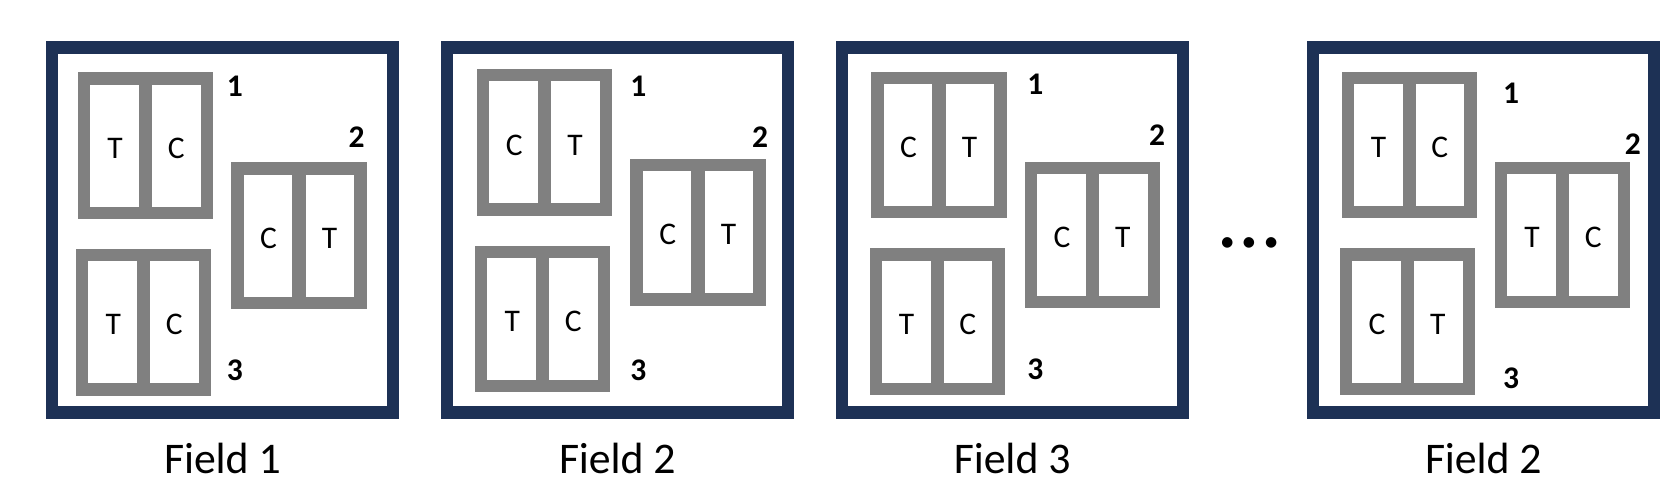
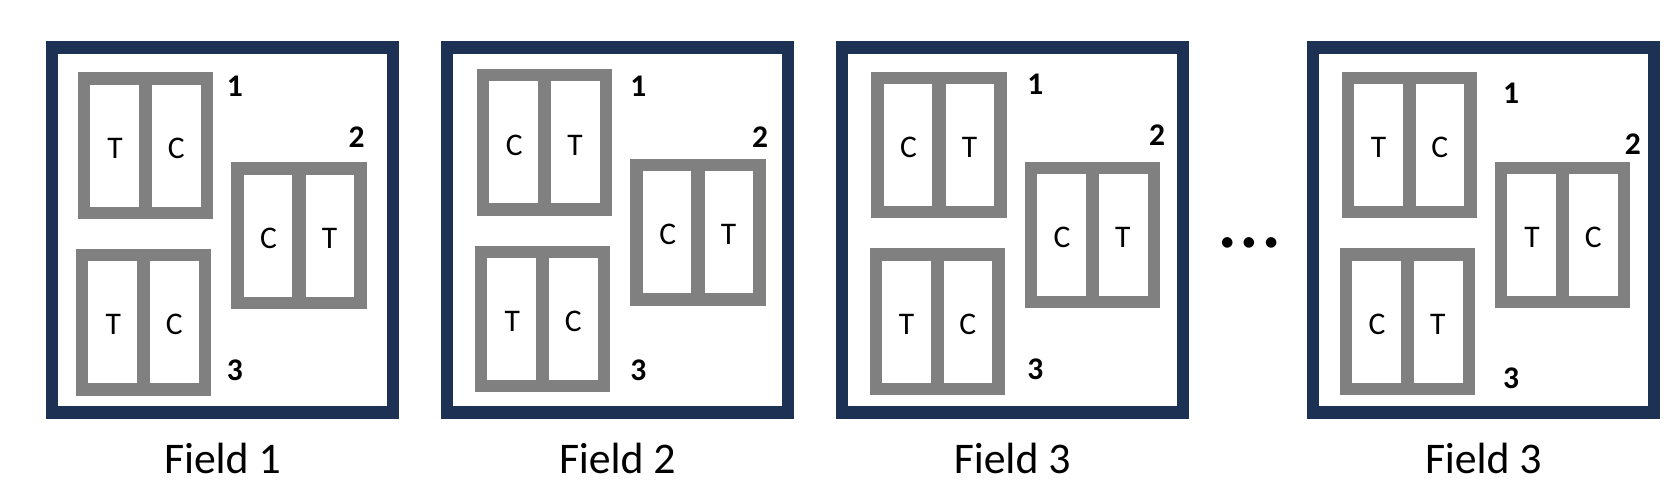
3 Field 2: 2 -> 3 (1531, 459)
